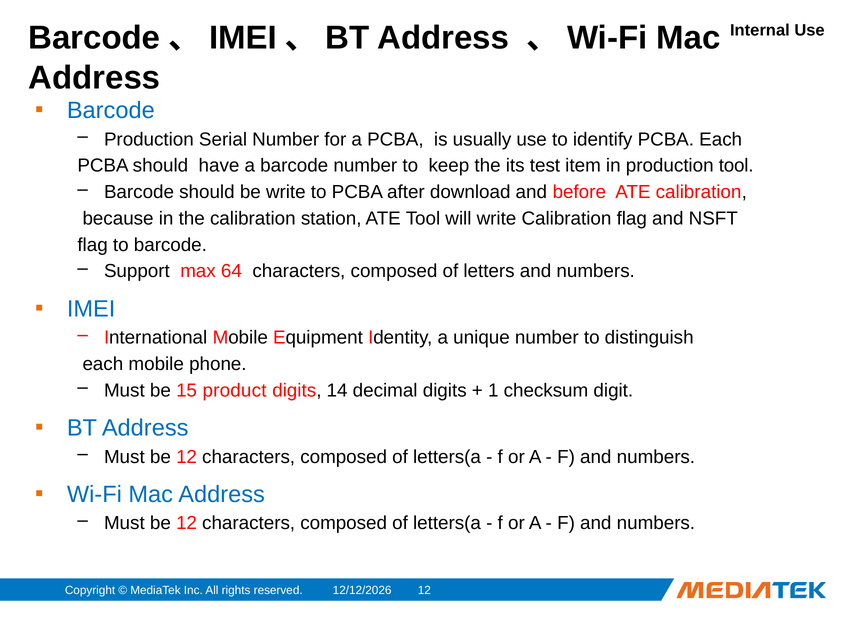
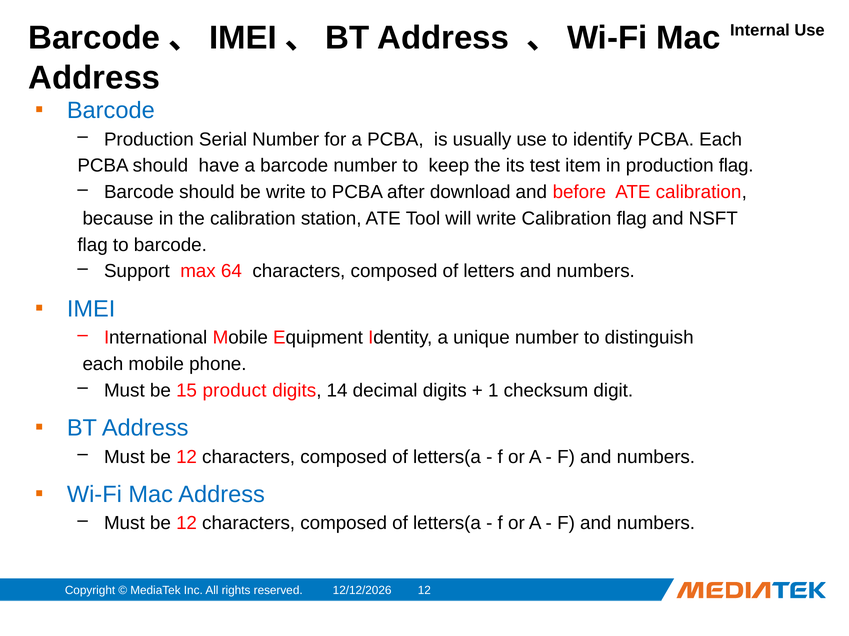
production tool: tool -> flag (736, 166)
